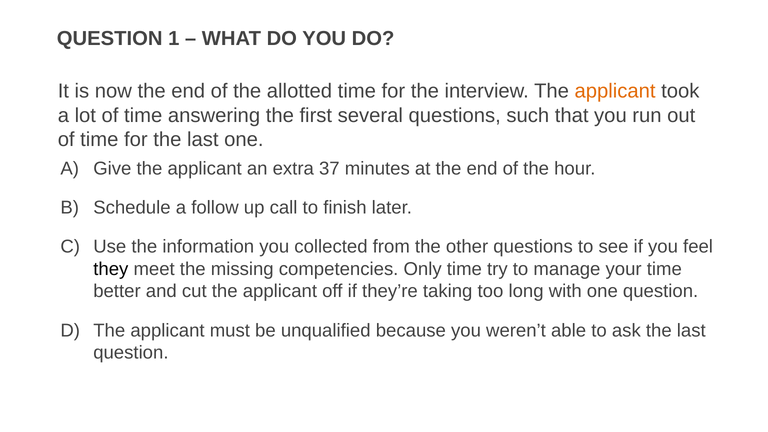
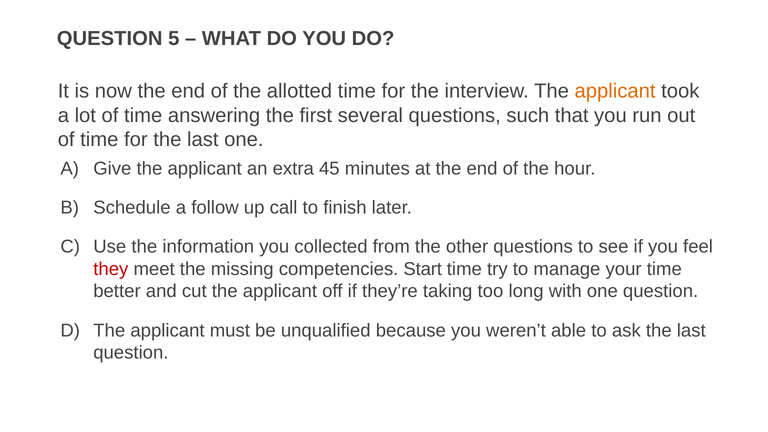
1: 1 -> 5 (174, 39)
37: 37 -> 45 (329, 168)
they colour: black -> red (111, 269)
Only: Only -> Start (423, 269)
